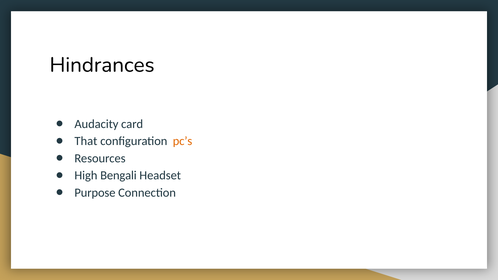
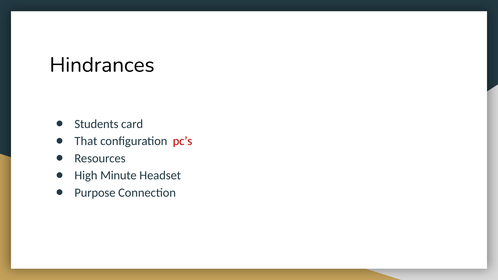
Audacity: Audacity -> Students (96, 124)
pc’s colour: orange -> red (183, 141)
Bengali: Bengali -> Minute (118, 176)
